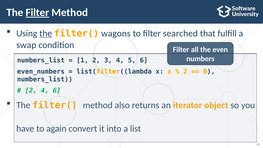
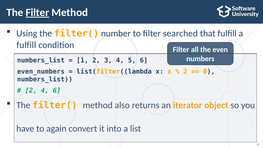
the underline: present -> none (46, 33)
wagons: wagons -> number (116, 33)
swap: swap -> fulfill (26, 45)
